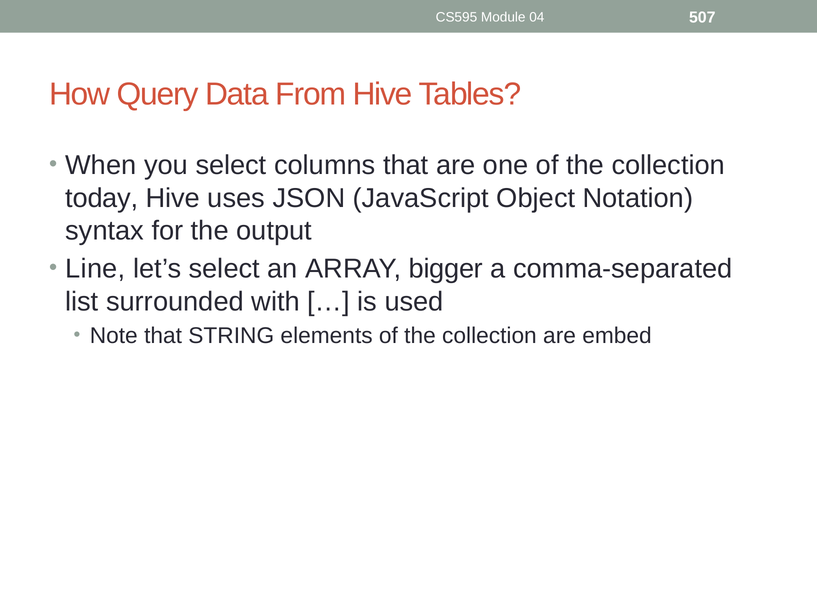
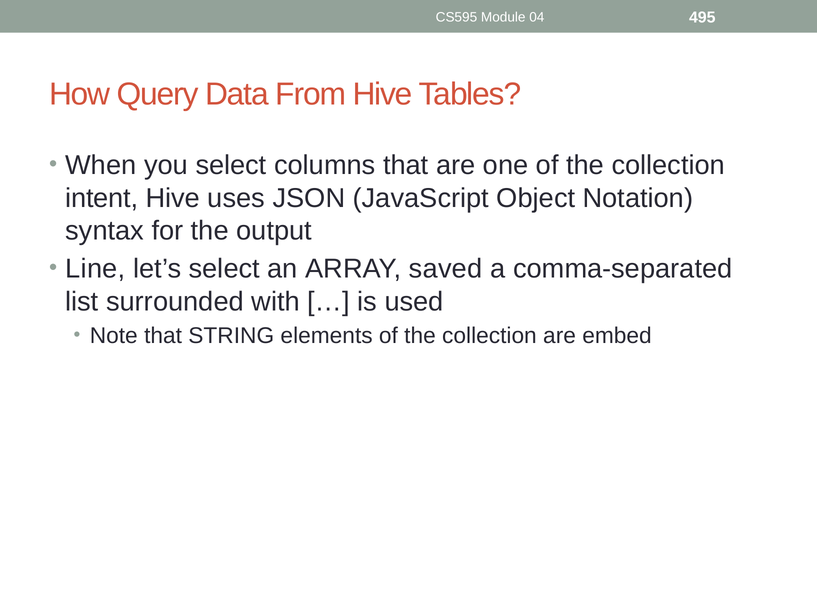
507: 507 -> 495 (702, 17)
today: today -> intent (102, 198)
bigger: bigger -> saved (446, 269)
